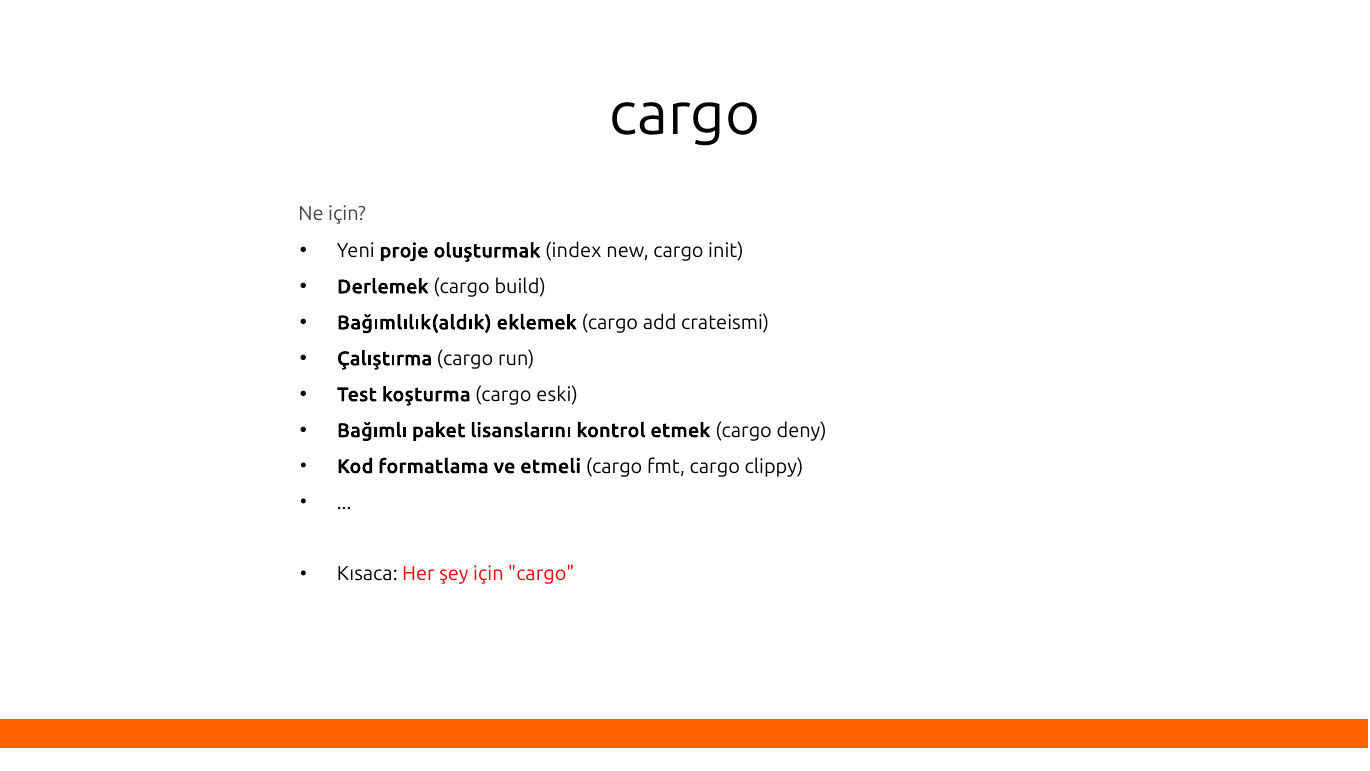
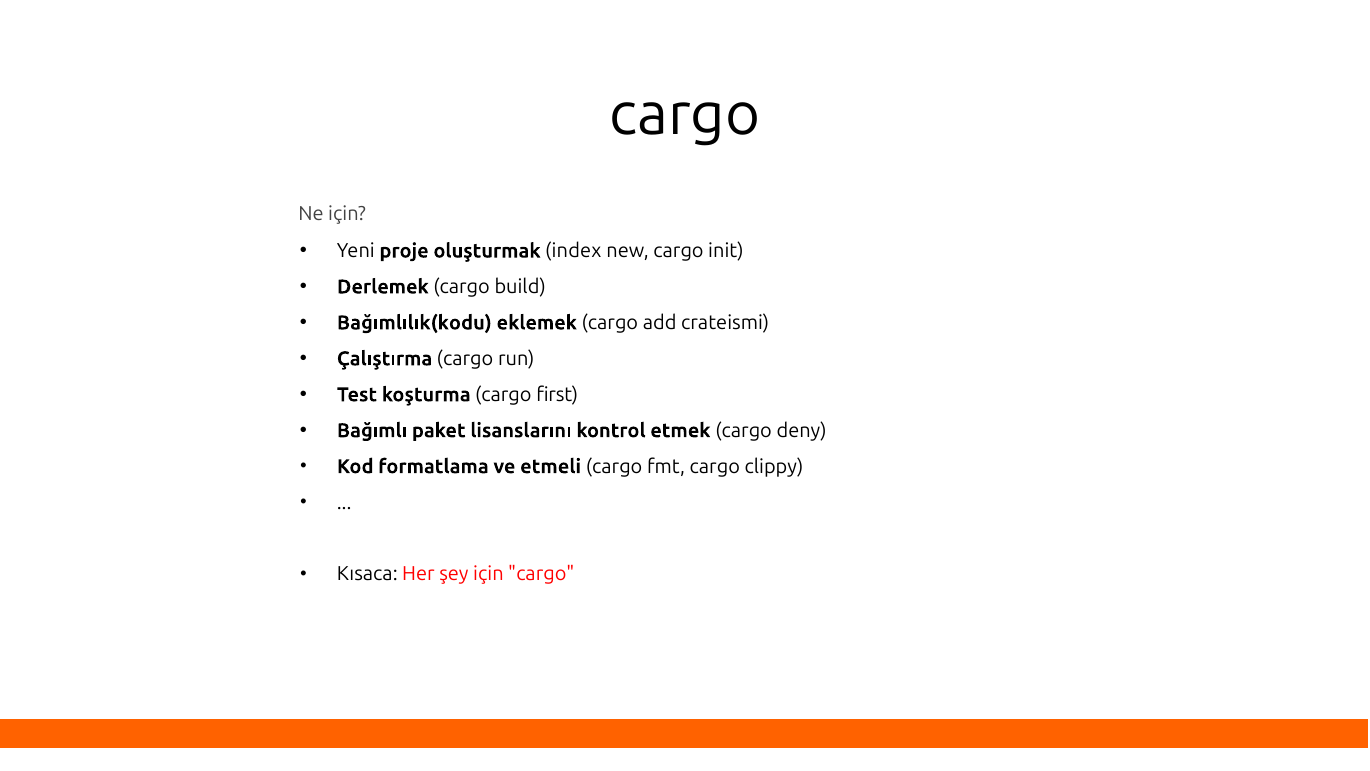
Bağımlılık(aldık: Bağımlılık(aldık -> Bağımlılık(kodu (414, 323)
eski: eski -> first (557, 394)
